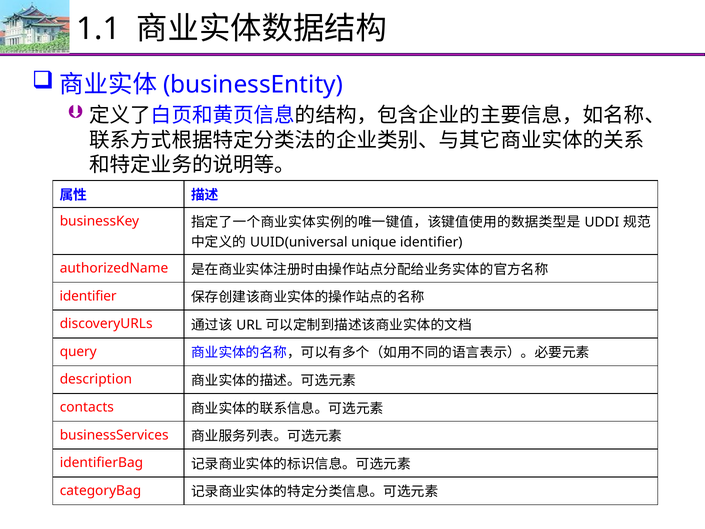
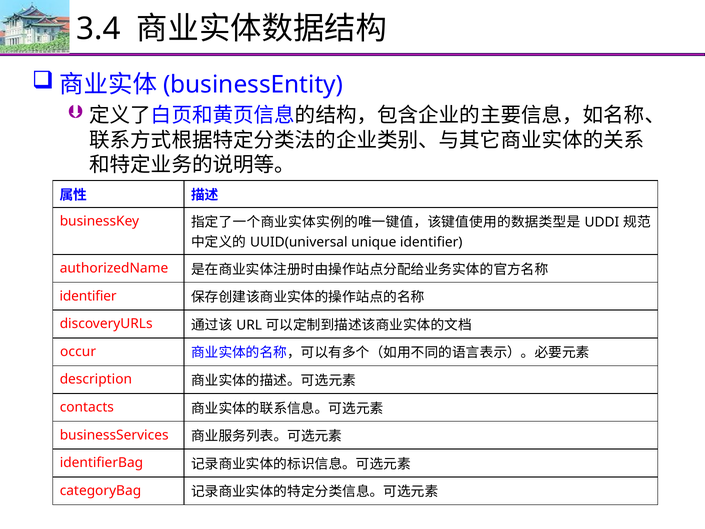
1.1: 1.1 -> 3.4 (99, 29)
query: query -> occur (78, 351)
